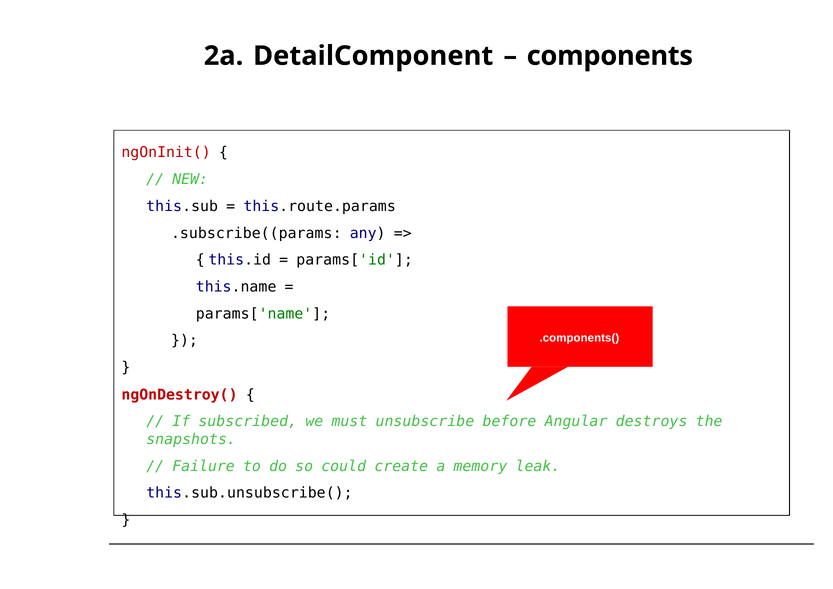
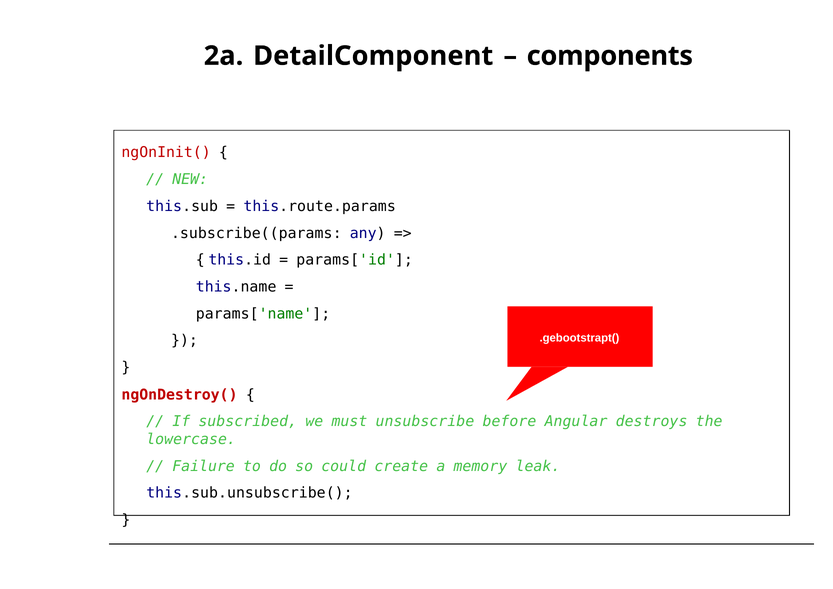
.components(: .components( -> .gebootstrapt( (579, 338)
snapshots: snapshots -> lowercase (191, 439)
